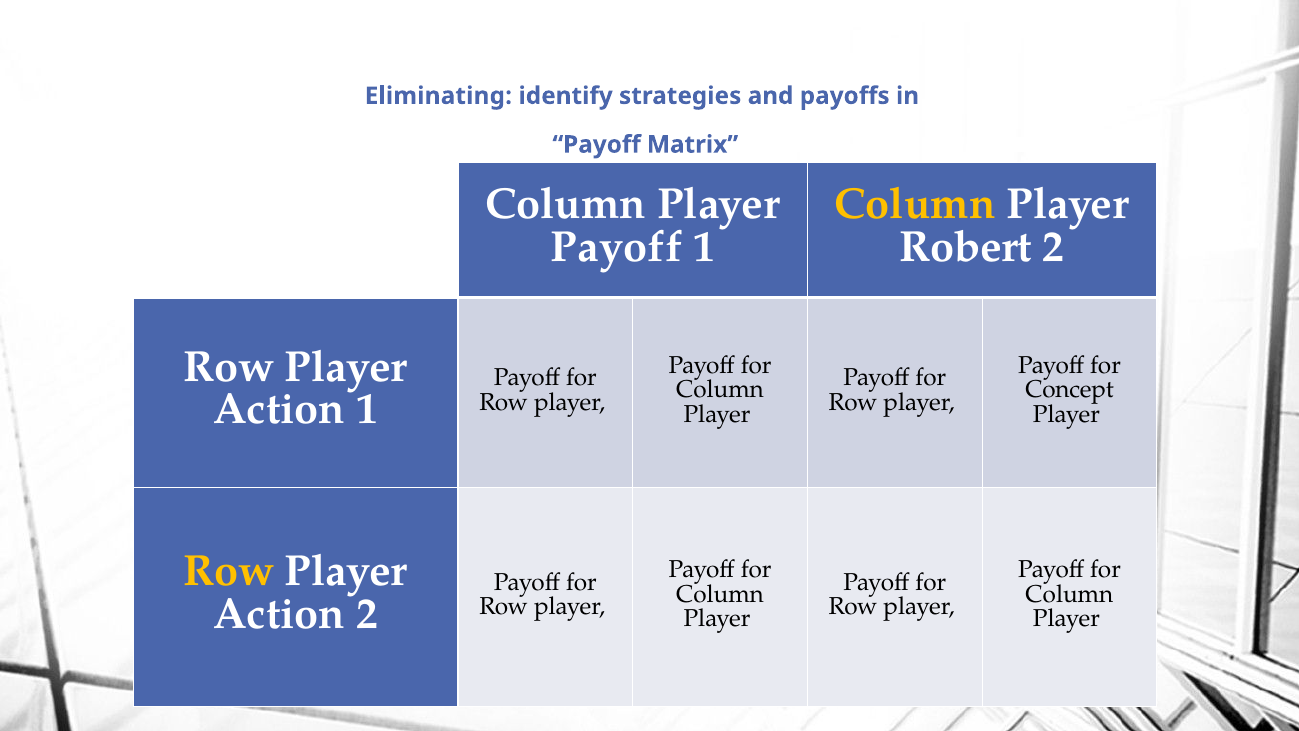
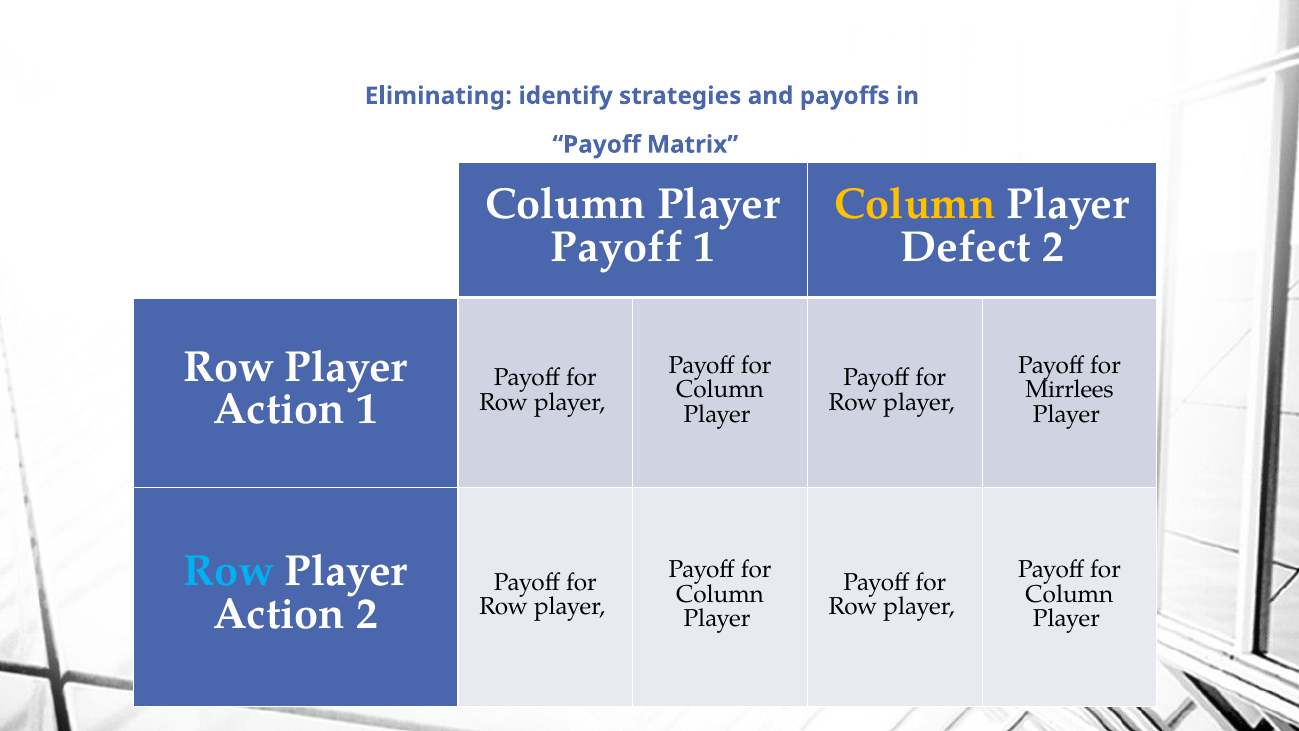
Robert: Robert -> Defect (966, 247)
Concept: Concept -> Mirrlees (1070, 390)
Row colour: yellow -> light blue (229, 571)
